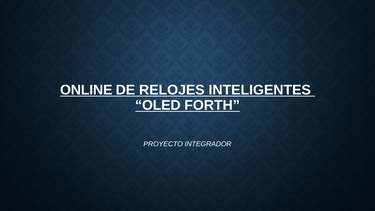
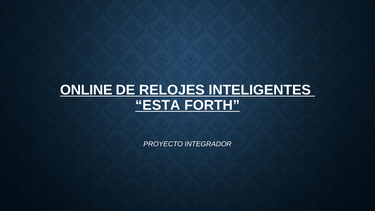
OLED: OLED -> ESTA (158, 105)
